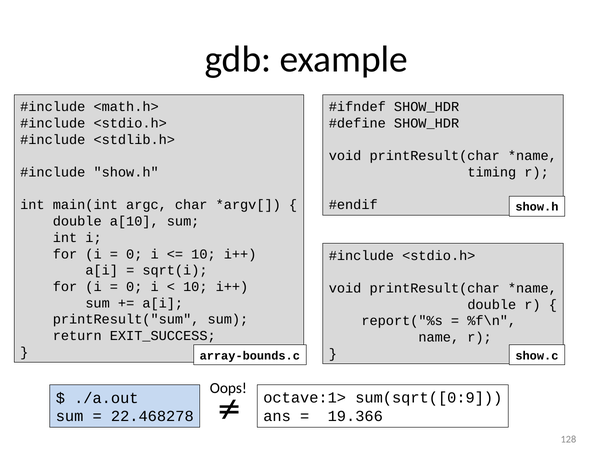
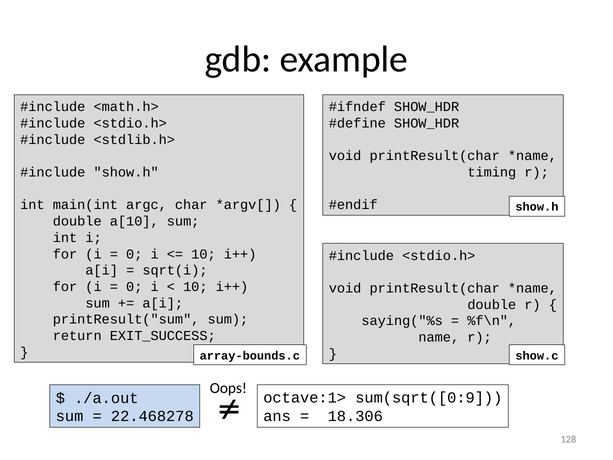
report("%s: report("%s -> saying("%s (402, 321)
19.366: 19.366 -> 18.306 (355, 416)
